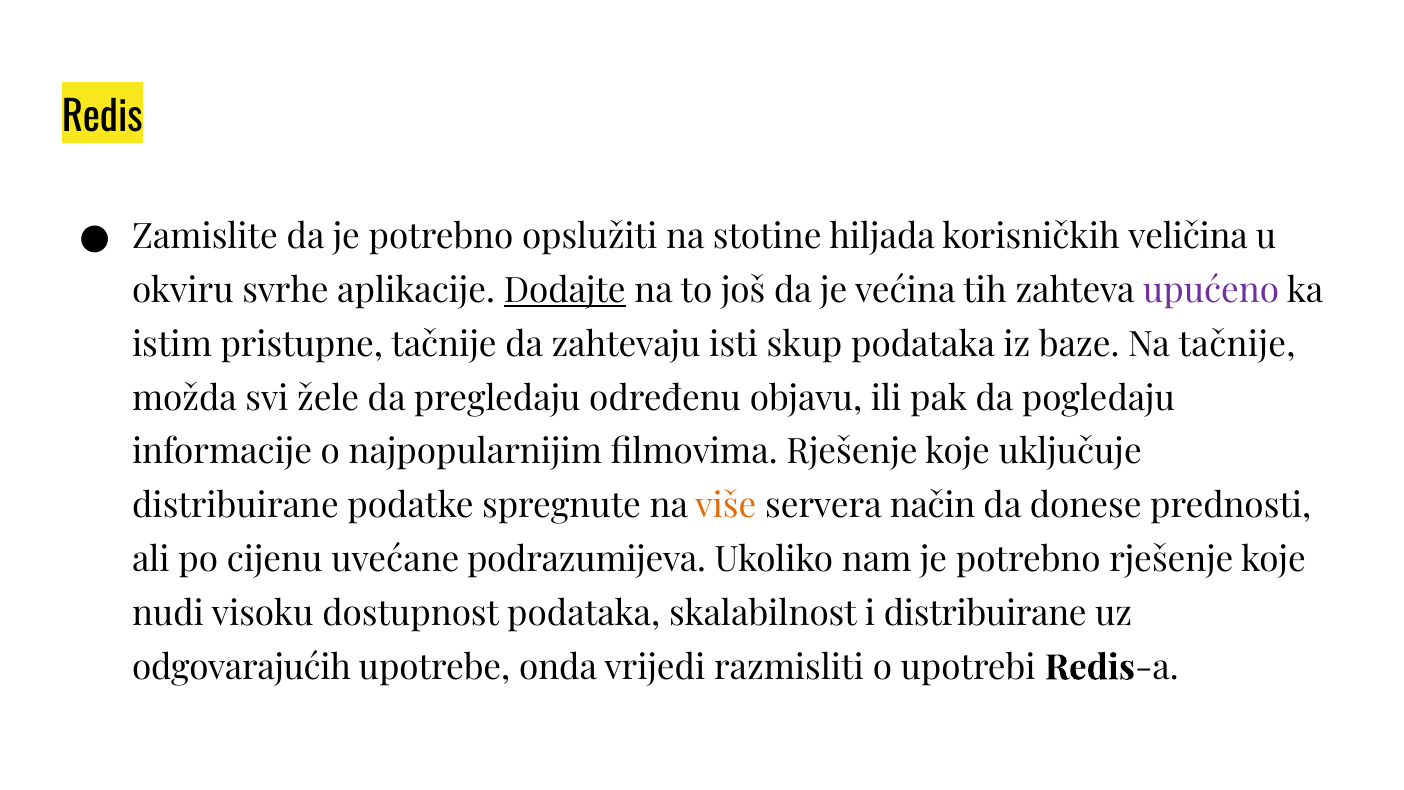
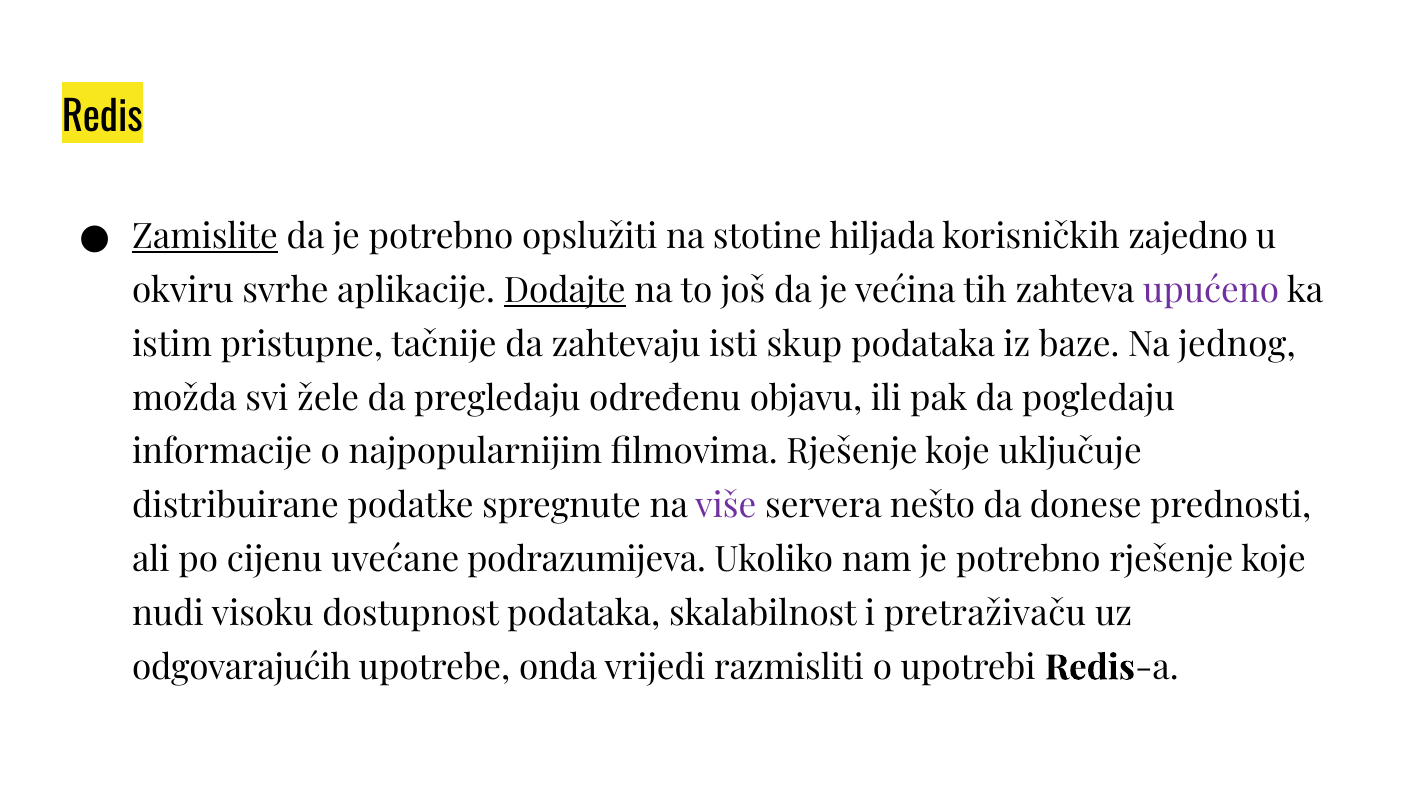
Zamislite underline: none -> present (205, 237)
veličina: veličina -> zajedno (1188, 237)
Na tačnije: tačnije -> jednog (1237, 345)
više colour: orange -> purple (726, 506)
način: način -> nešto (933, 506)
i distribuirane: distribuirane -> pretraživaču (985, 614)
